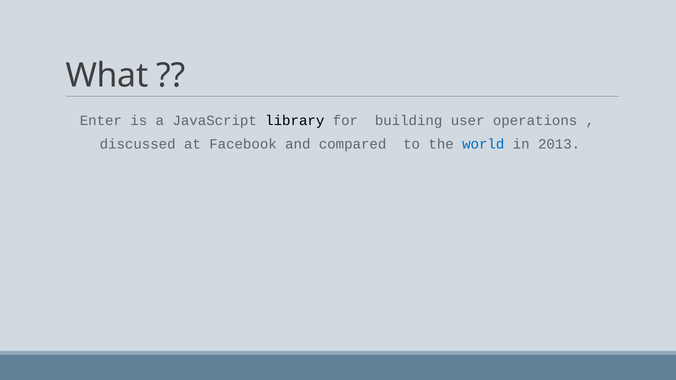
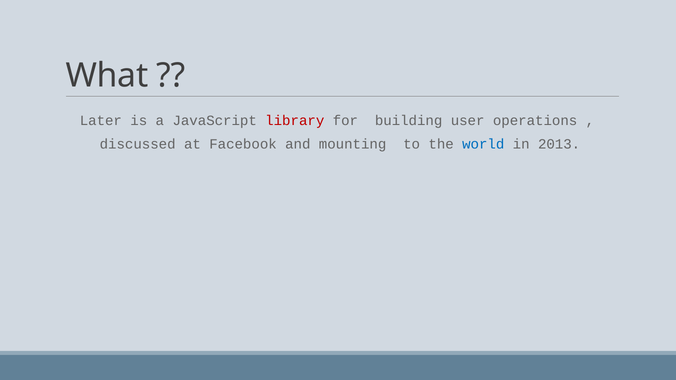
Enter: Enter -> Later (101, 121)
library colour: black -> red (295, 121)
compared: compared -> mounting (353, 144)
